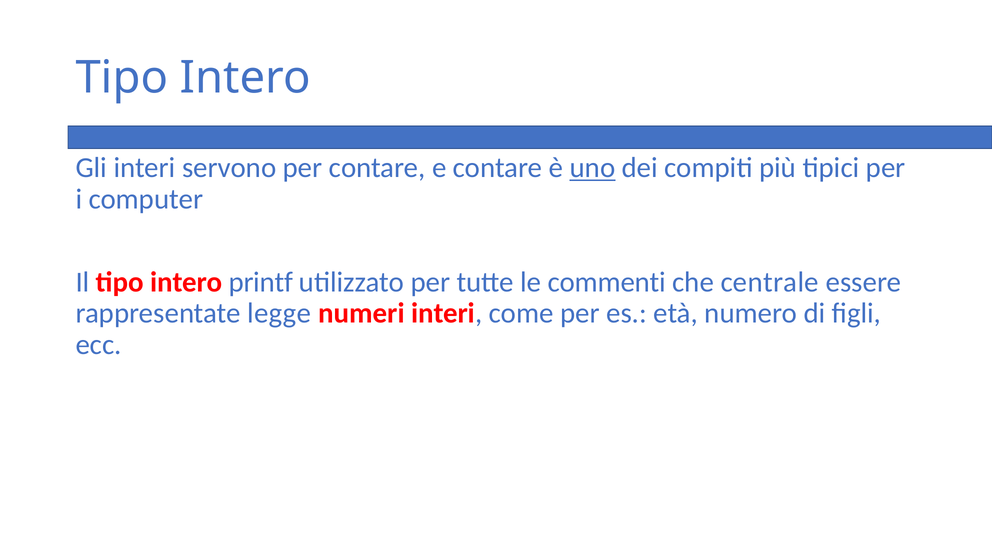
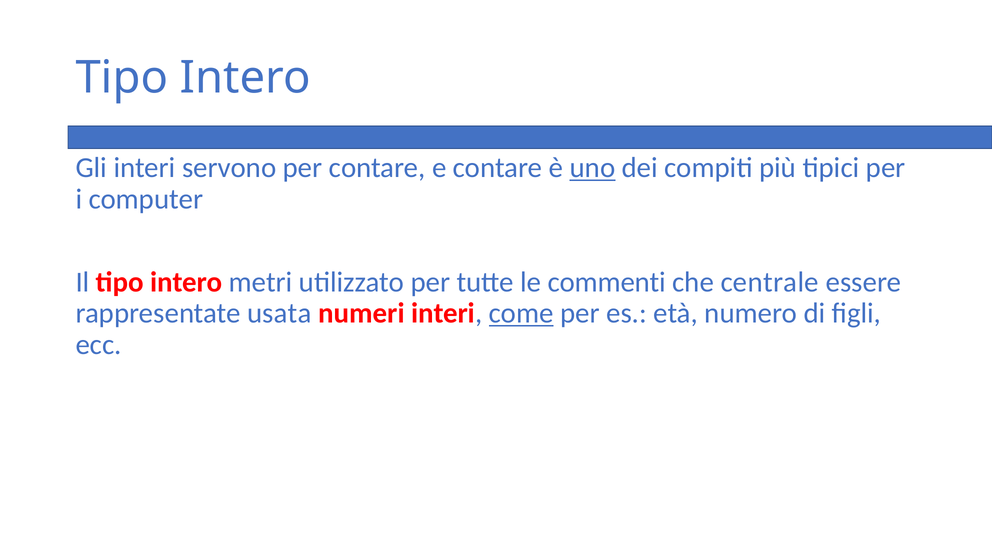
printf: printf -> metri (261, 282)
legge: legge -> usata (279, 313)
come underline: none -> present (521, 313)
